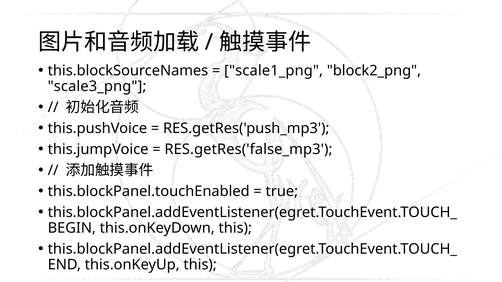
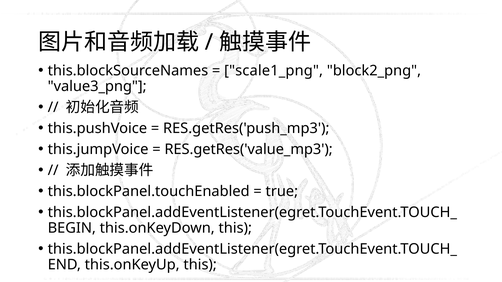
scale3_png: scale3_png -> value3_png (97, 86)
RES.getRes('false_mp3: RES.getRes('false_mp3 -> RES.getRes('value_mp3 (249, 150)
